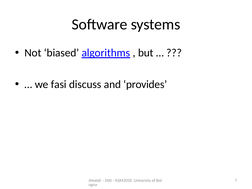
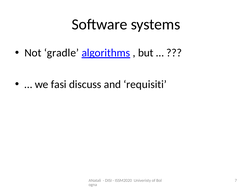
biased: biased -> gradle (61, 53)
provides: provides -> requisiti (145, 84)
